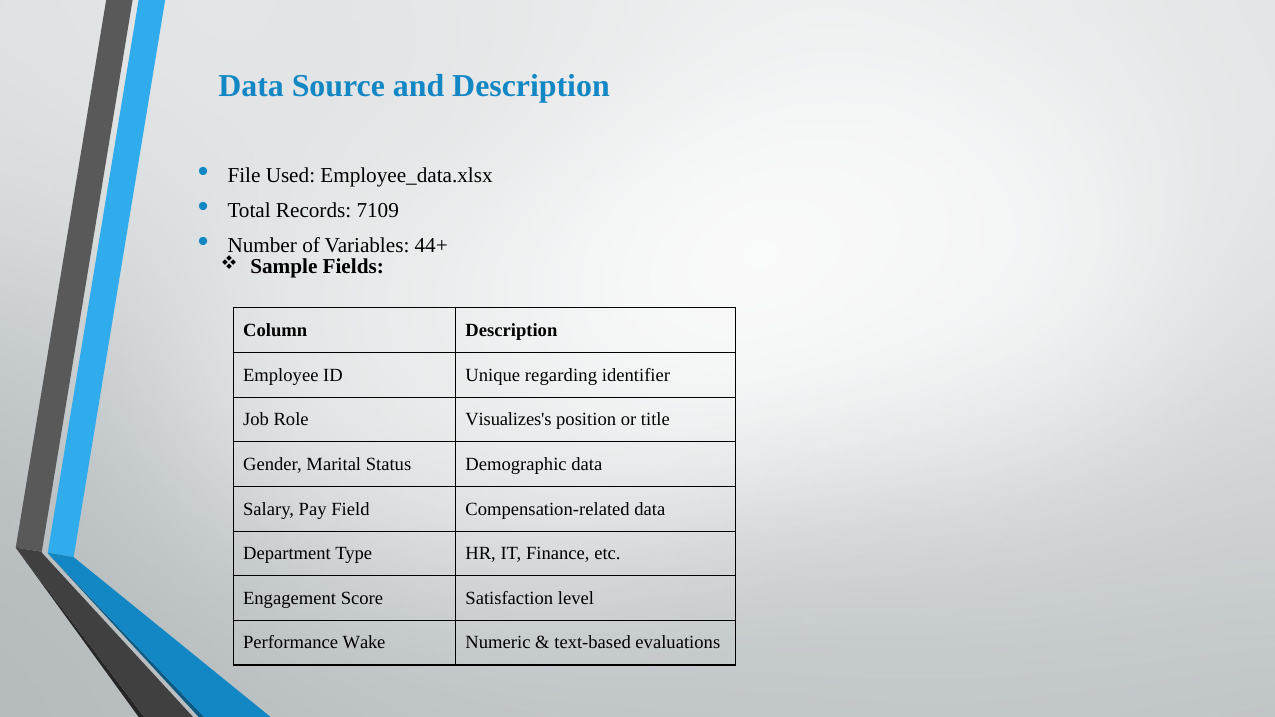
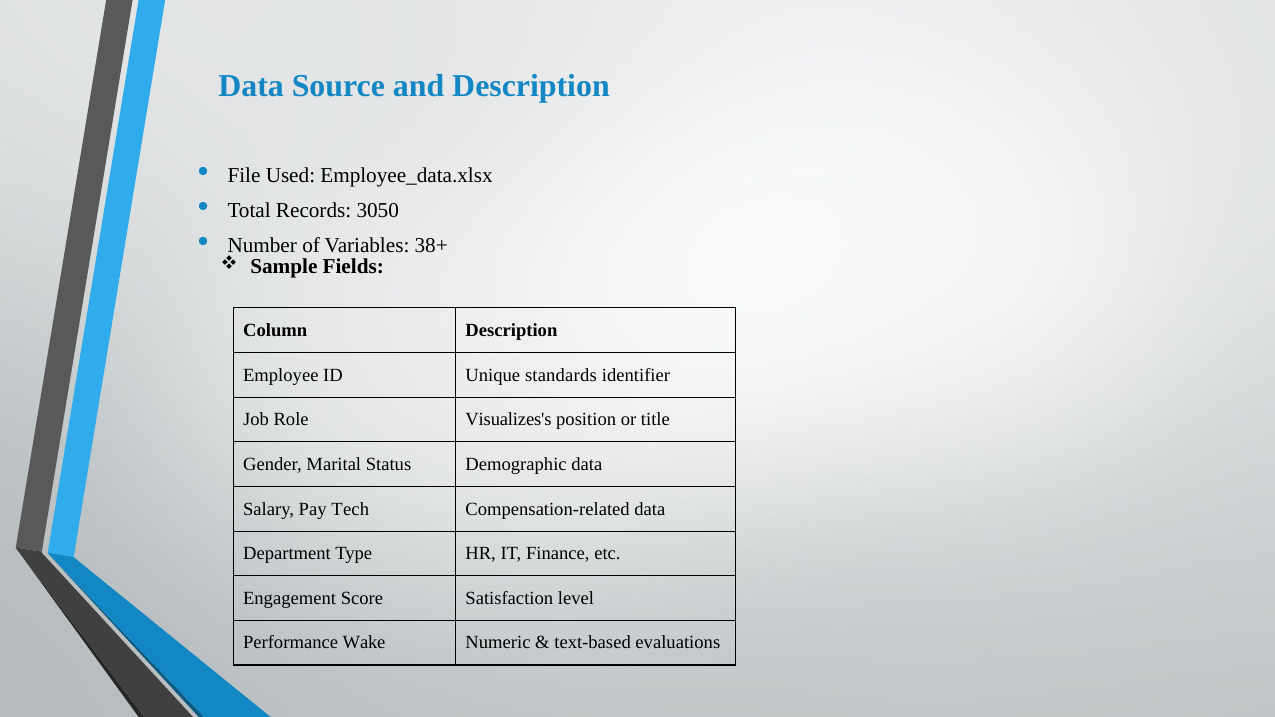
7109: 7109 -> 3050 (378, 210)
44+: 44+ -> 38+ (431, 245)
regarding: regarding -> standards (561, 375)
Field: Field -> Tech (350, 509)
